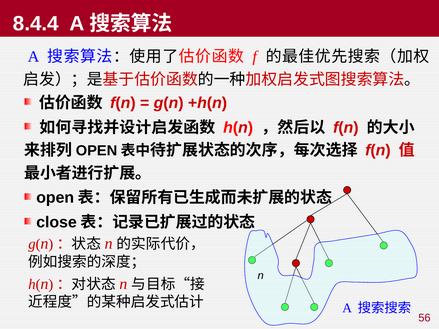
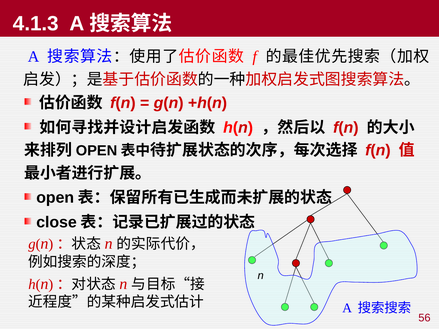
8.4.4: 8.4.4 -> 4.1.3 (36, 24)
